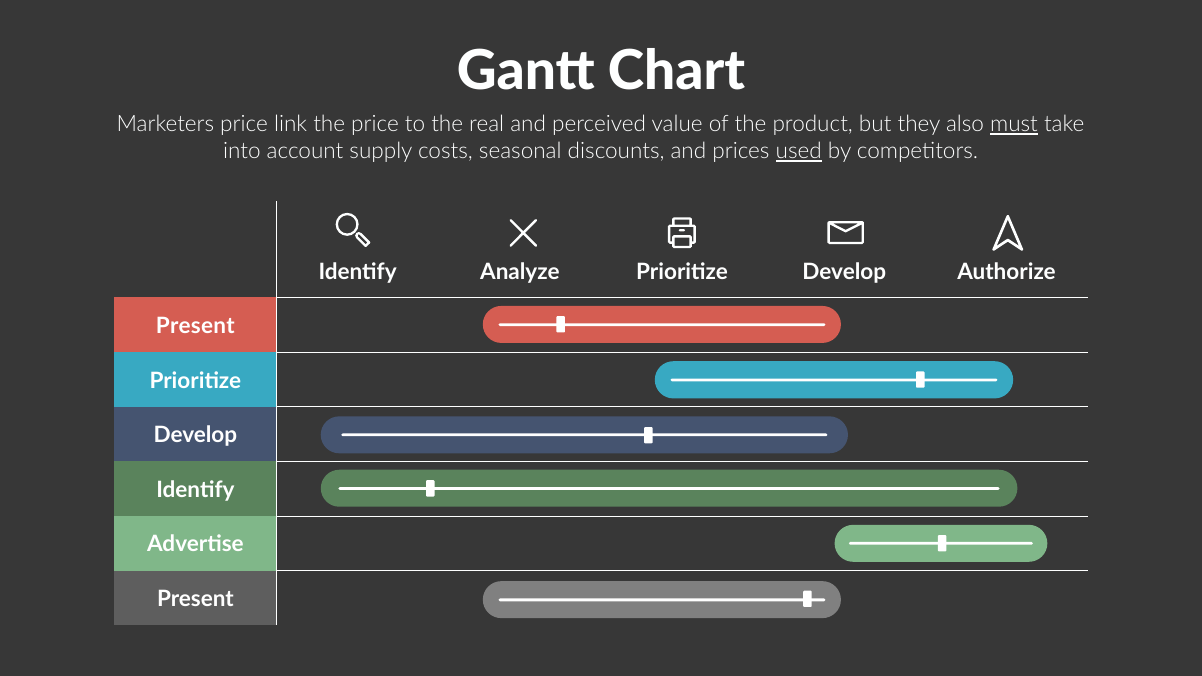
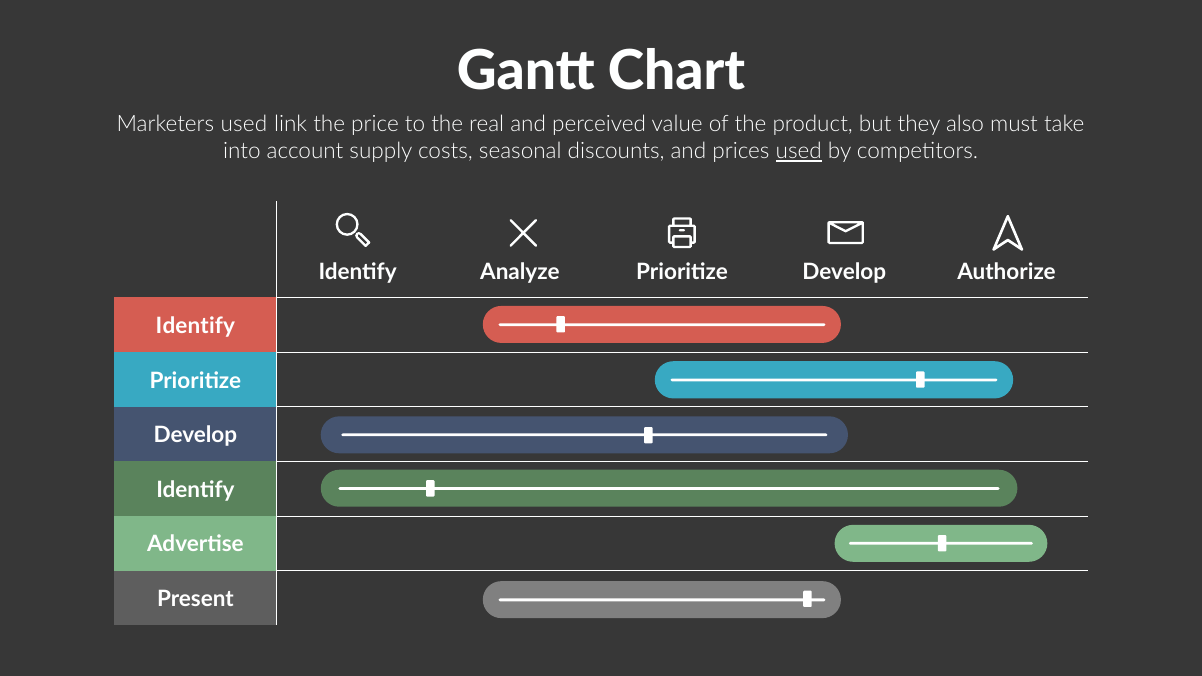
Marketers price: price -> used (244, 124)
must underline: present -> none (1014, 124)
Present: Present -> Identify (195, 326)
